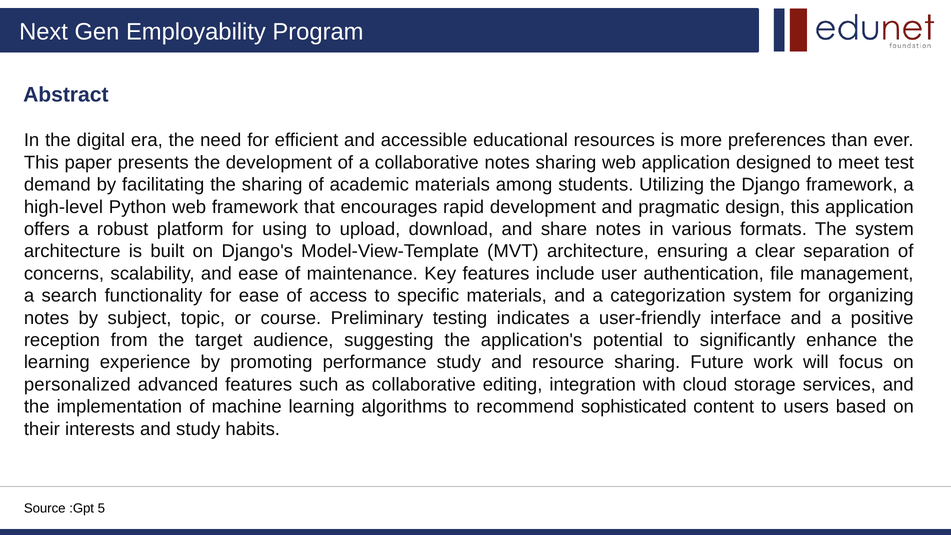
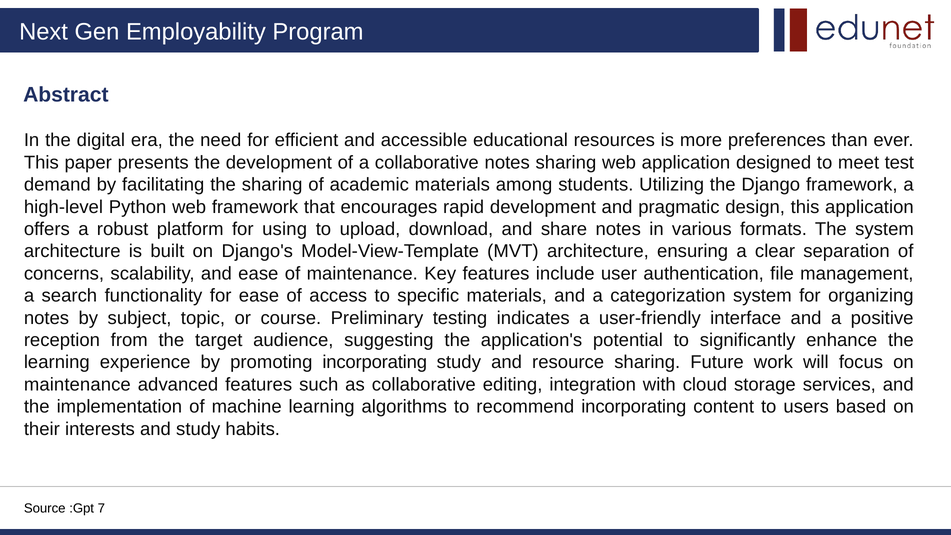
promoting performance: performance -> incorporating (375, 362)
personalized: personalized -> maintenance (77, 385)
recommend sophisticated: sophisticated -> incorporating (634, 407)
5: 5 -> 7 (101, 509)
